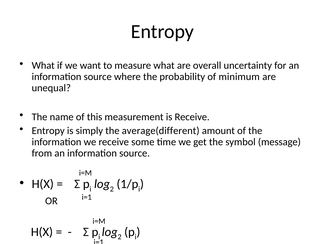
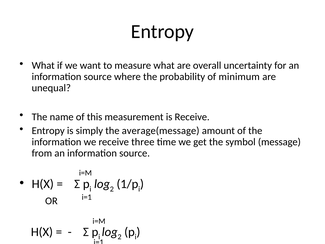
average(different: average(different -> average(message (161, 131)
some: some -> three (143, 142)
